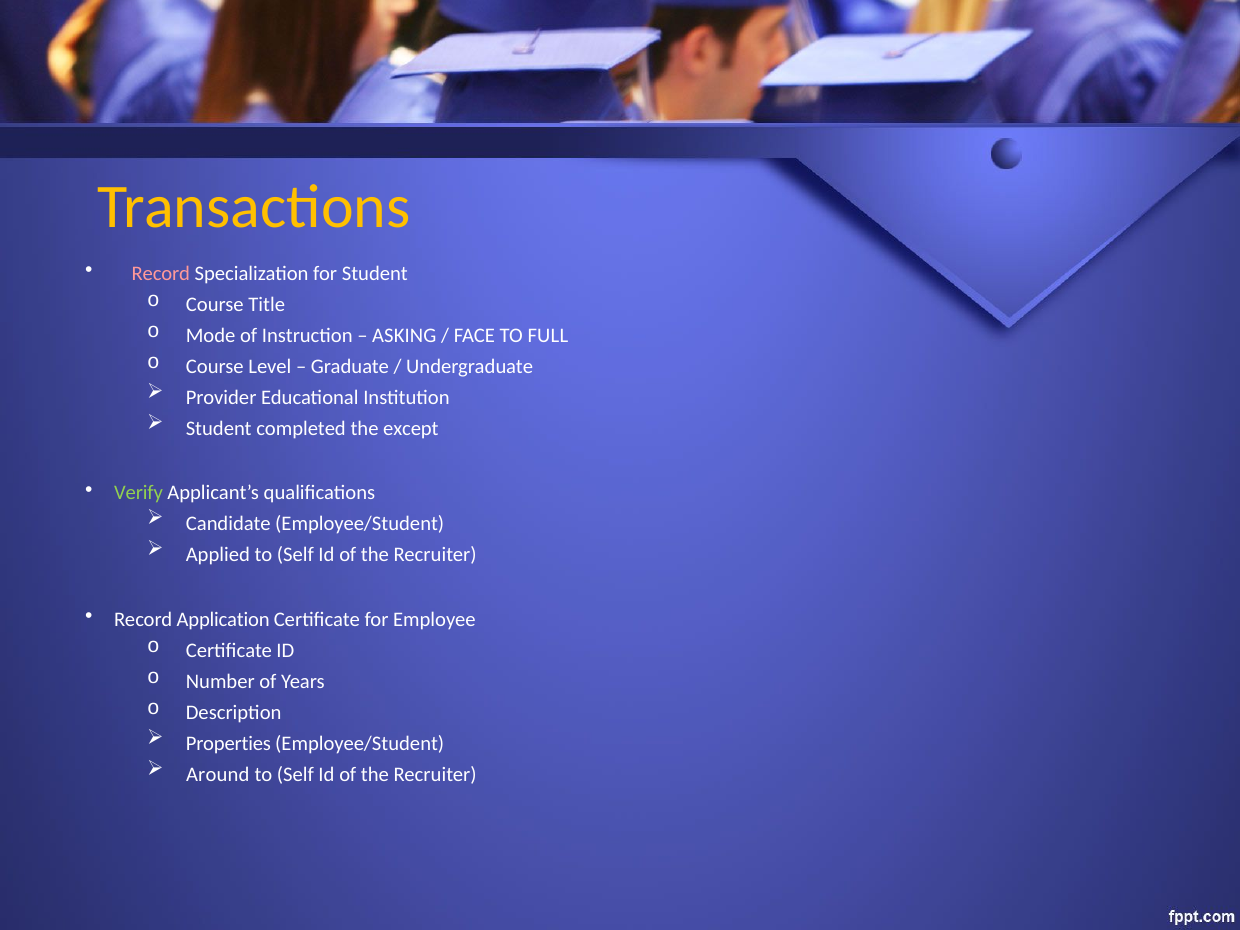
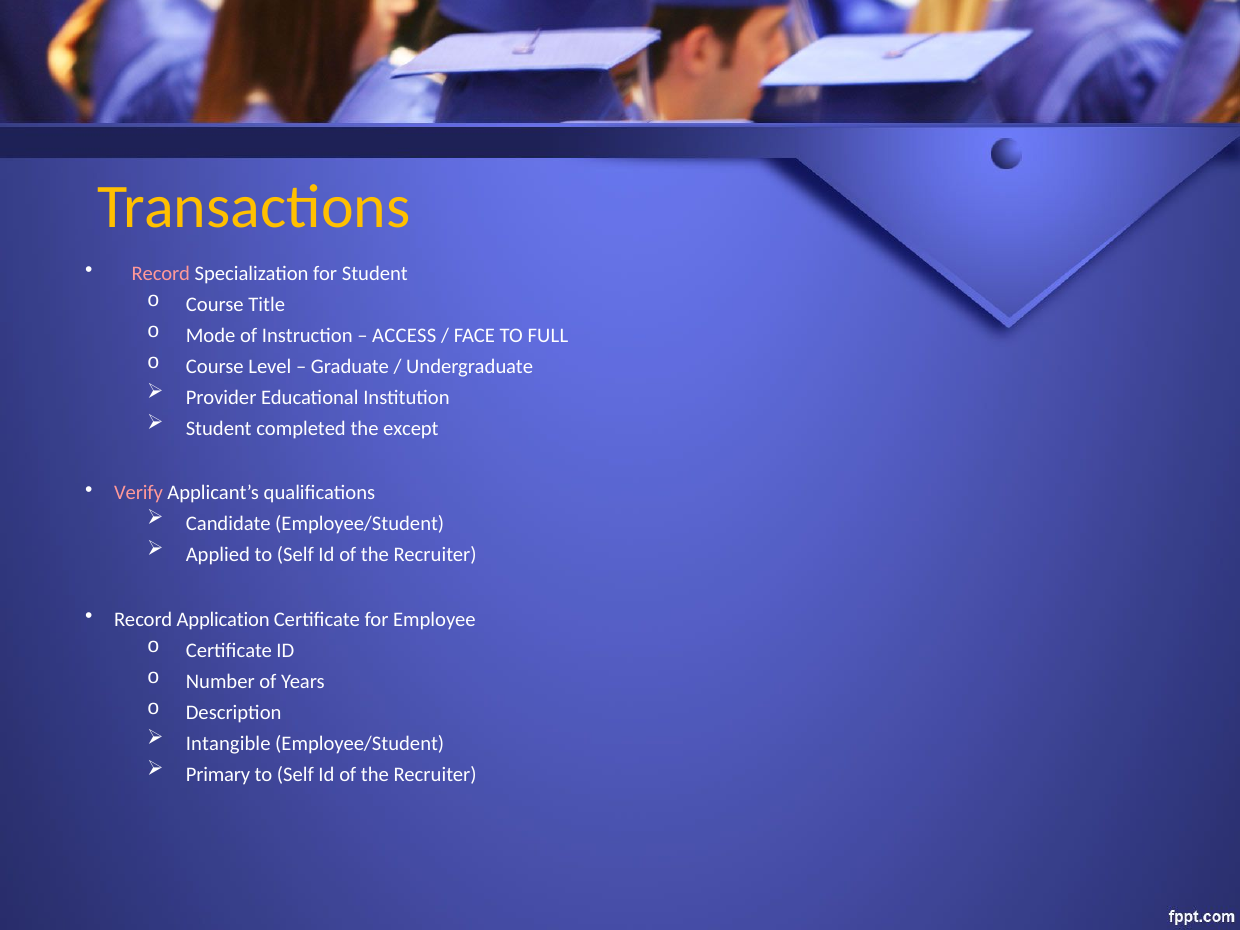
ASKING: ASKING -> ACCESS (404, 335)
Verify colour: light green -> pink (139, 493)
Properties: Properties -> Intangible (228, 743)
Around: Around -> Primary (218, 774)
